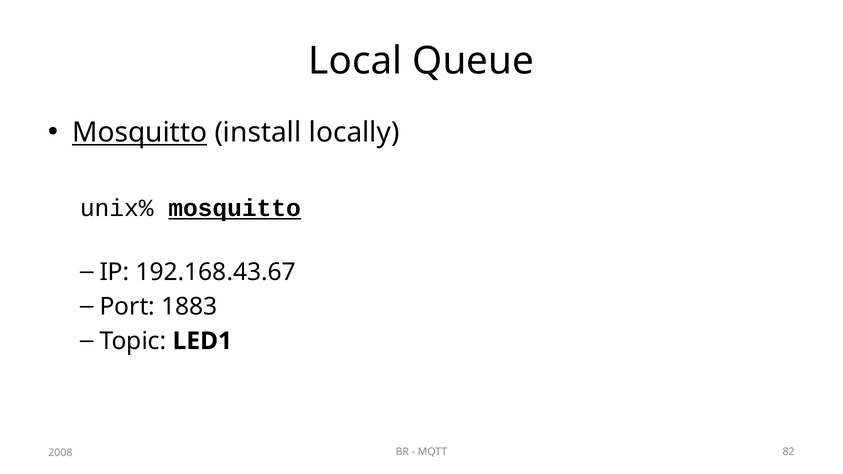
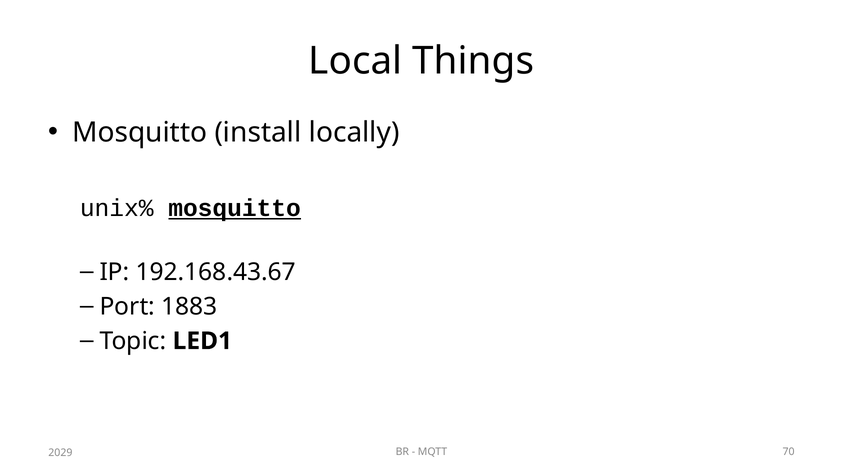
Queue: Queue -> Things (473, 61)
Mosquitto underline: present -> none (140, 133)
82: 82 -> 70 (789, 452)
2008: 2008 -> 2029 (60, 453)
